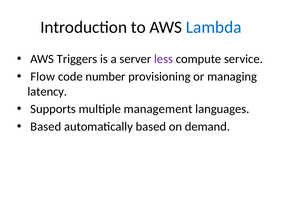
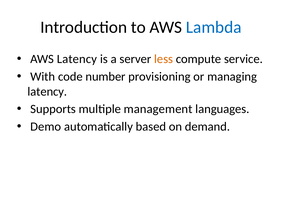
AWS Triggers: Triggers -> Latency (77, 59)
less colour: purple -> orange (164, 59)
Flow: Flow -> With (43, 77)
Based: Based -> Demo (46, 127)
